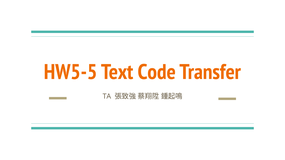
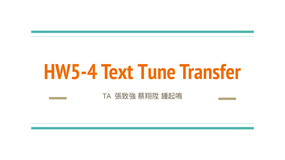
HW5-5: HW5-5 -> HW5-4 (71, 72)
Code: Code -> Tune (157, 72)
